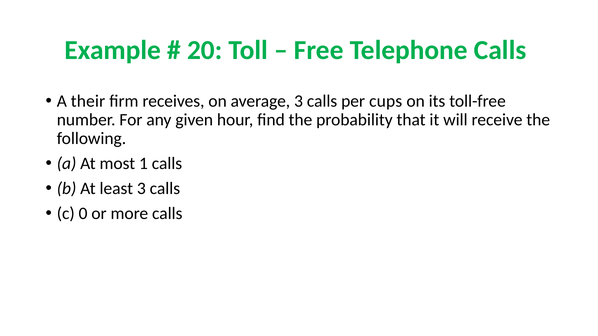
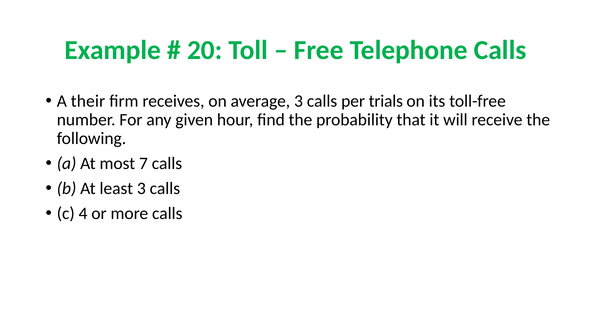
cups: cups -> trials (386, 101)
1: 1 -> 7 (143, 164)
0: 0 -> 4 (83, 214)
